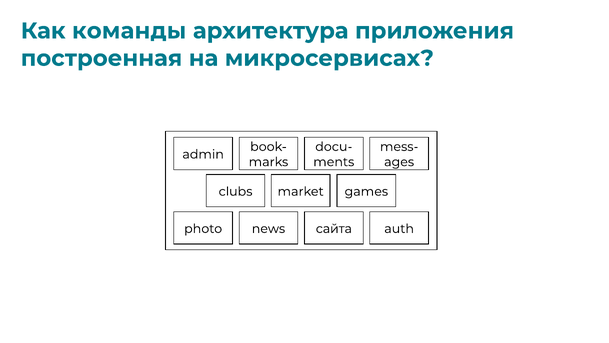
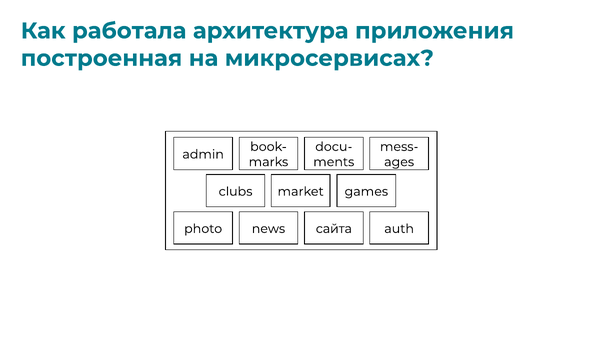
команды: команды -> работала (129, 31)
